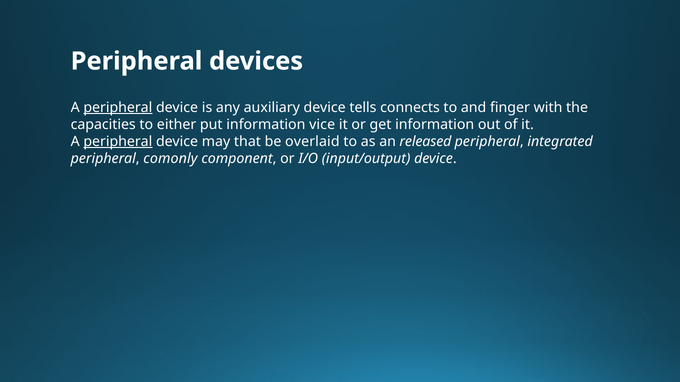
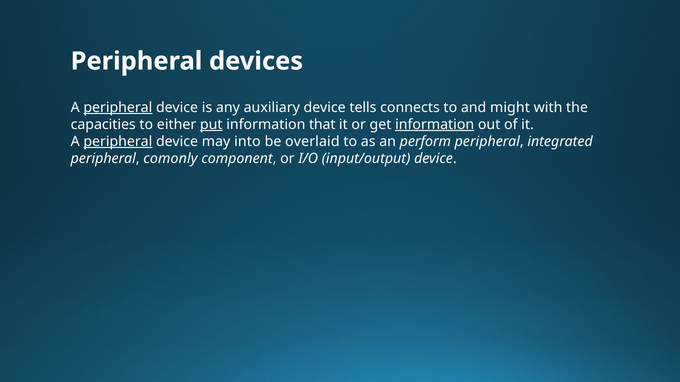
finger: finger -> might (510, 108)
put underline: none -> present (211, 125)
vice: vice -> that (322, 125)
information underline: none -> present (435, 125)
that: that -> into (247, 142)
released: released -> perform (425, 142)
